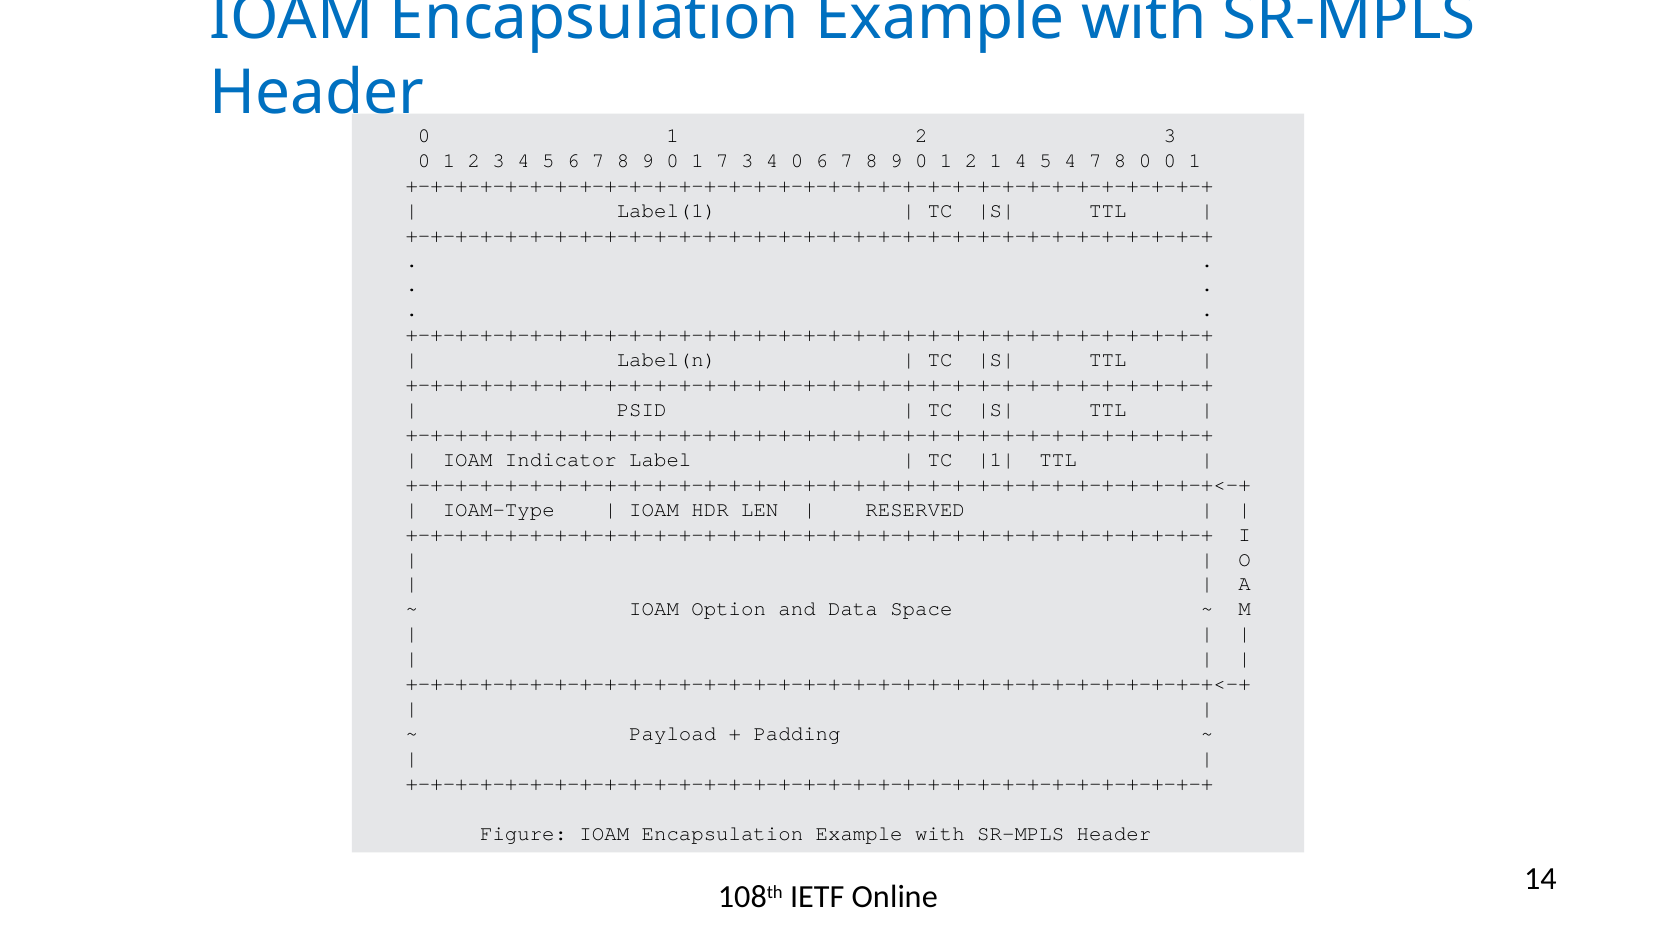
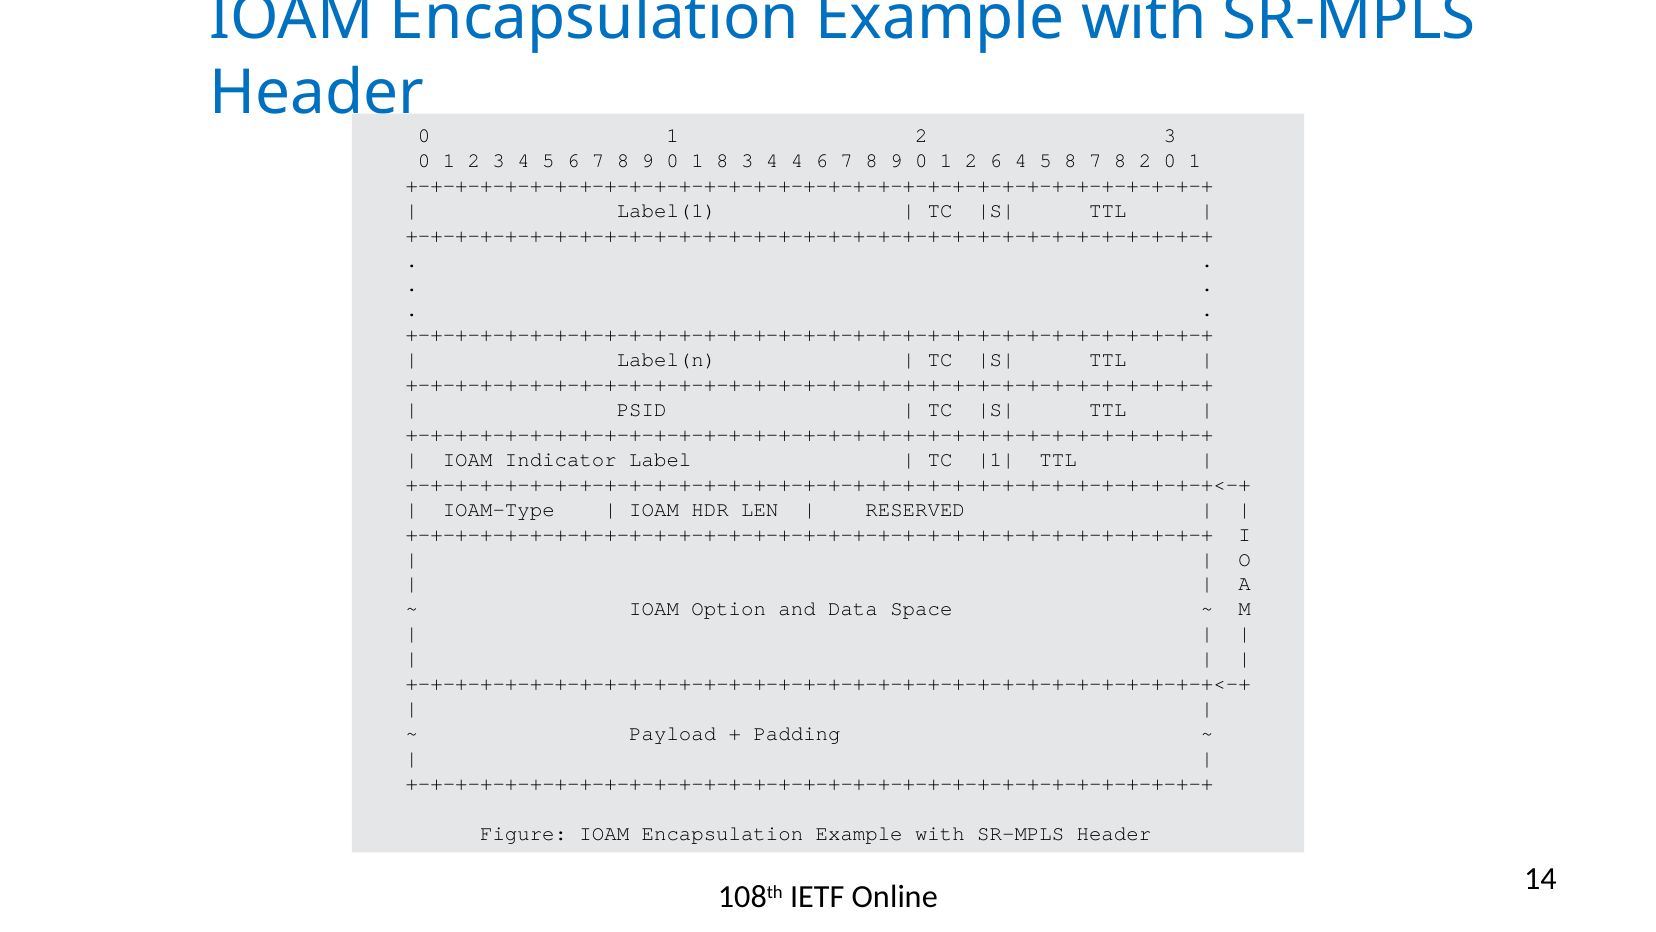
1 7: 7 -> 8 (722, 160)
4 0: 0 -> 4 (797, 160)
2 1: 1 -> 6 (996, 160)
5 4: 4 -> 8 (1070, 160)
8 0: 0 -> 2 (1145, 160)
